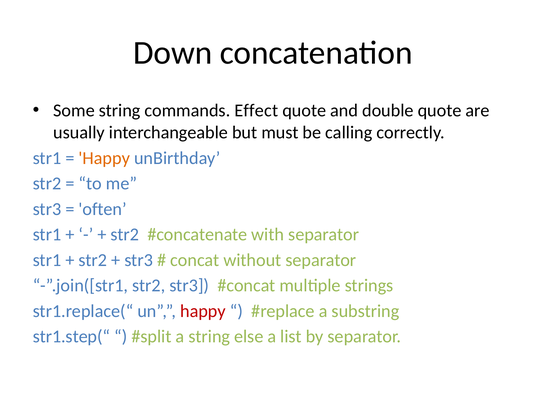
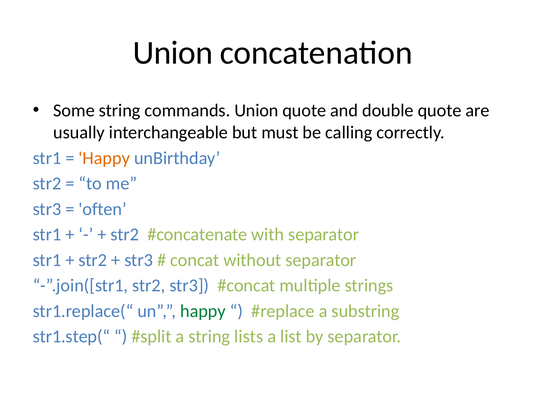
Down: Down -> Union (173, 53)
commands Effect: Effect -> Union (256, 110)
happy colour: red -> green (203, 311)
else: else -> lists (249, 336)
